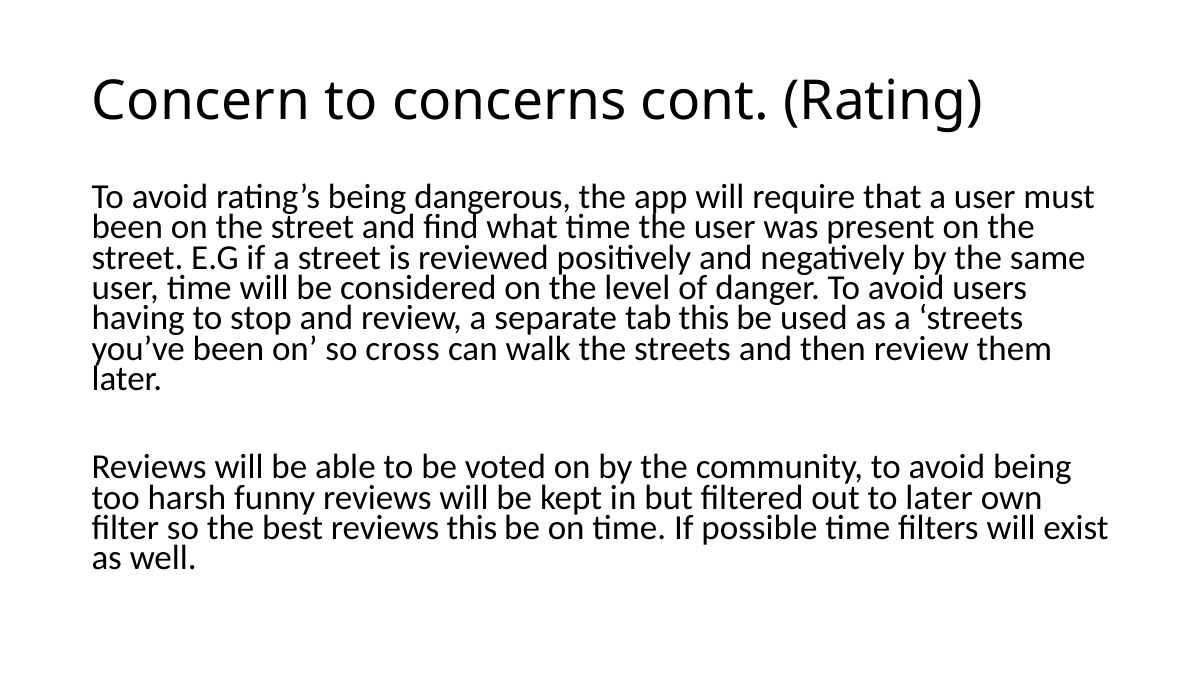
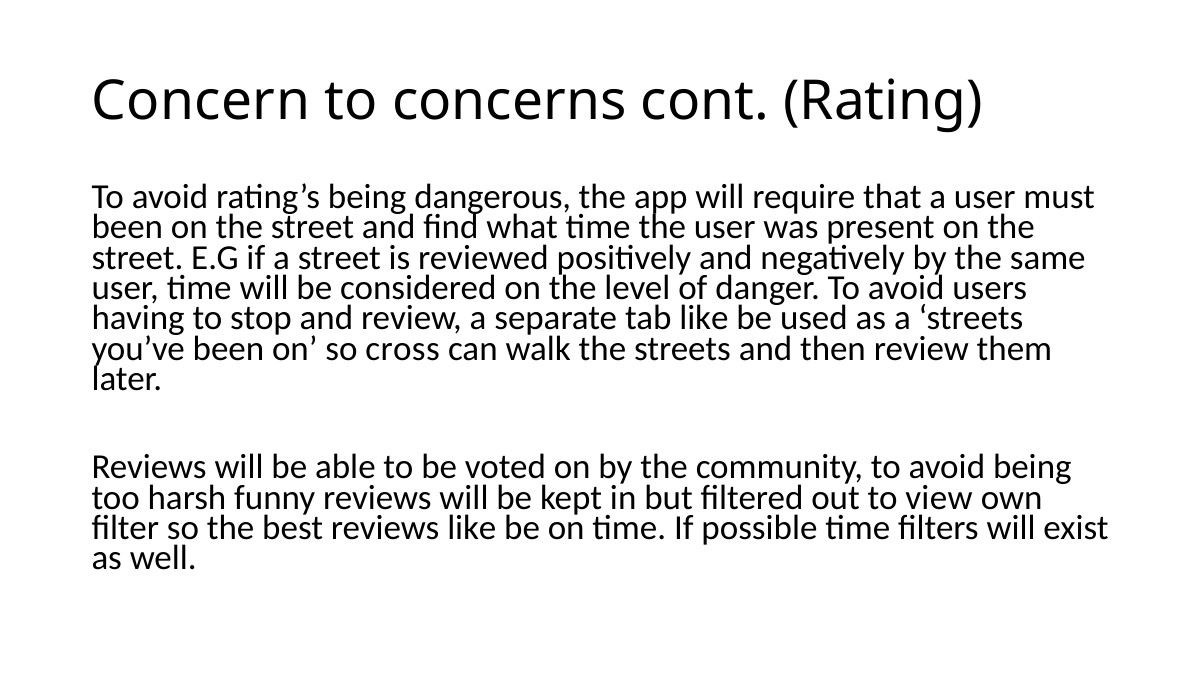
tab this: this -> like (704, 318)
to later: later -> view (939, 497)
reviews this: this -> like (472, 527)
